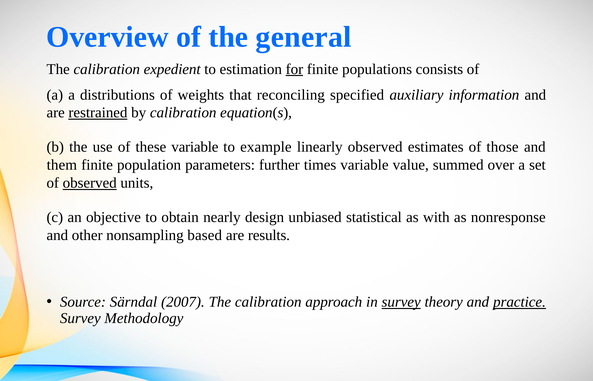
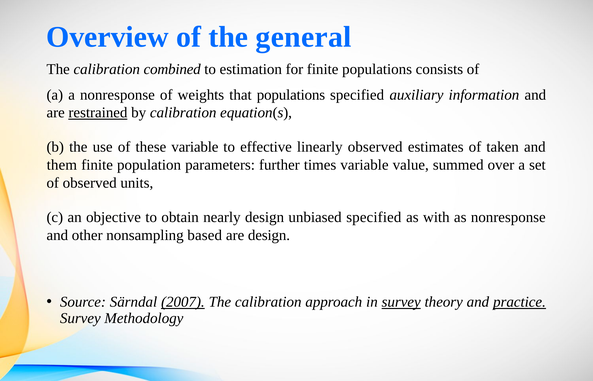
expedient: expedient -> combined (172, 69)
for underline: present -> none (294, 69)
a distributions: distributions -> nonresponse (117, 95)
that reconciling: reconciling -> populations (291, 95)
example: example -> effective (266, 147)
those: those -> taken (503, 147)
observed underline: present -> none (90, 183)
unbiased statistical: statistical -> specified (374, 217)
are results: results -> design (269, 235)
2007 underline: none -> present (183, 302)
